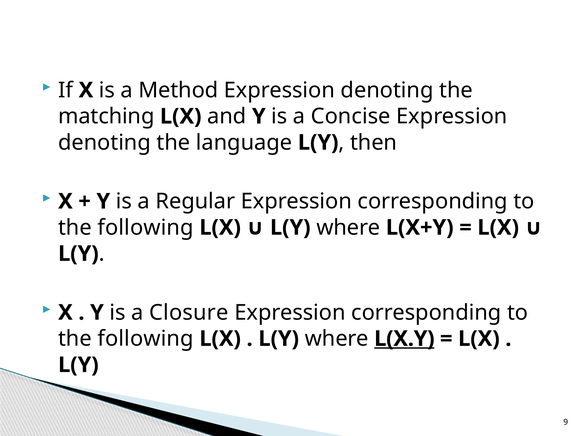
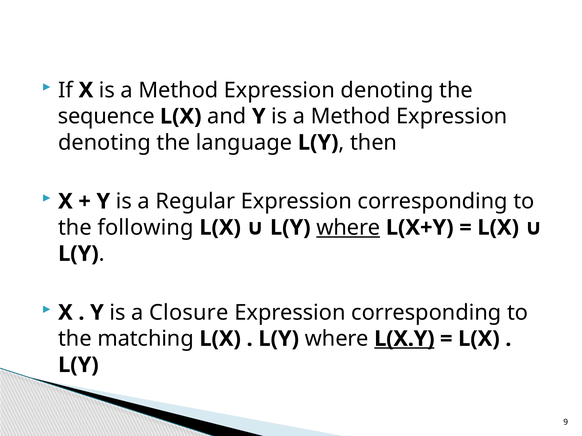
matching: matching -> sequence (106, 116)
Y is a Concise: Concise -> Method (351, 116)
where underline: none -> present (348, 228)
following: following -> matching (146, 339)
